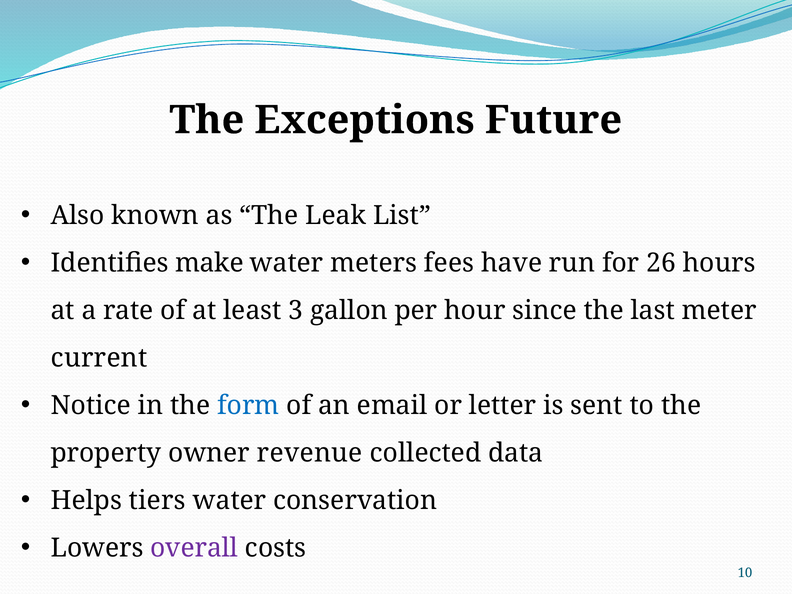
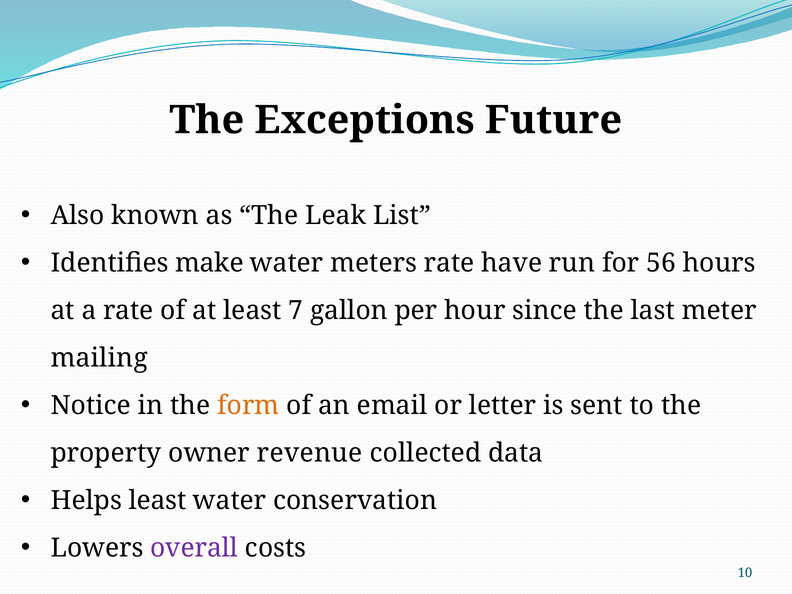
meters fees: fees -> rate (449, 263)
26: 26 -> 56 (661, 263)
3: 3 -> 7 (296, 311)
current: current -> mailing (99, 358)
form colour: blue -> orange (248, 406)
Helps tiers: tiers -> least (158, 501)
